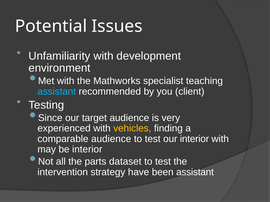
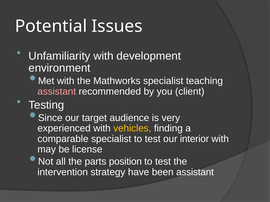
assistant colour: light blue -> pink (57, 92)
comparable audience: audience -> specialist (111, 139)
be interior: interior -> license (87, 150)
dataset: dataset -> position (125, 162)
